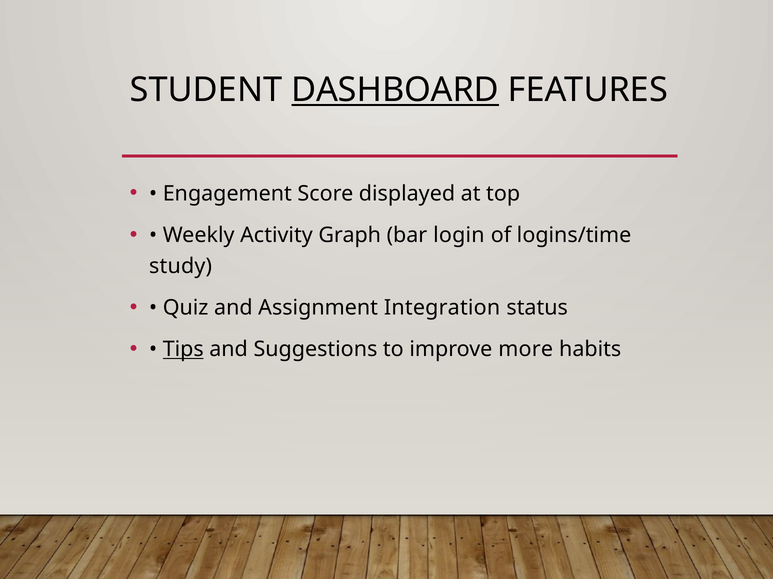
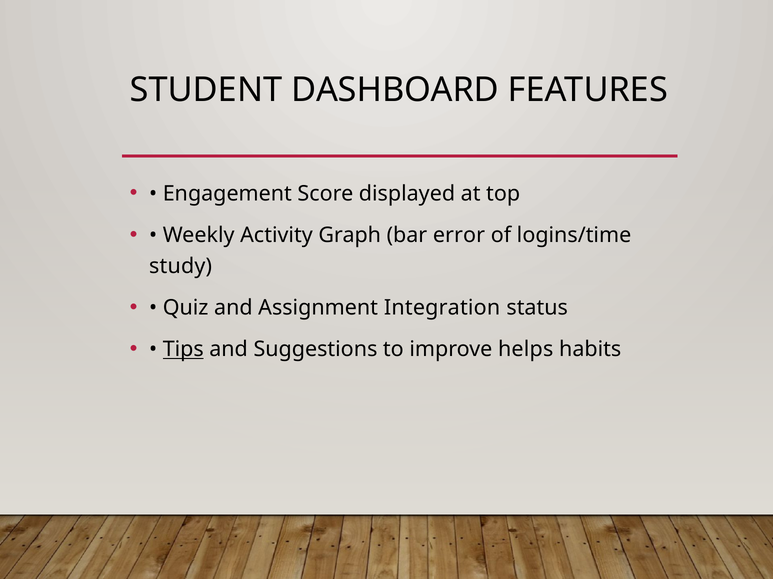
DASHBOARD underline: present -> none (395, 90)
login: login -> error (459, 235)
more: more -> helps (526, 350)
